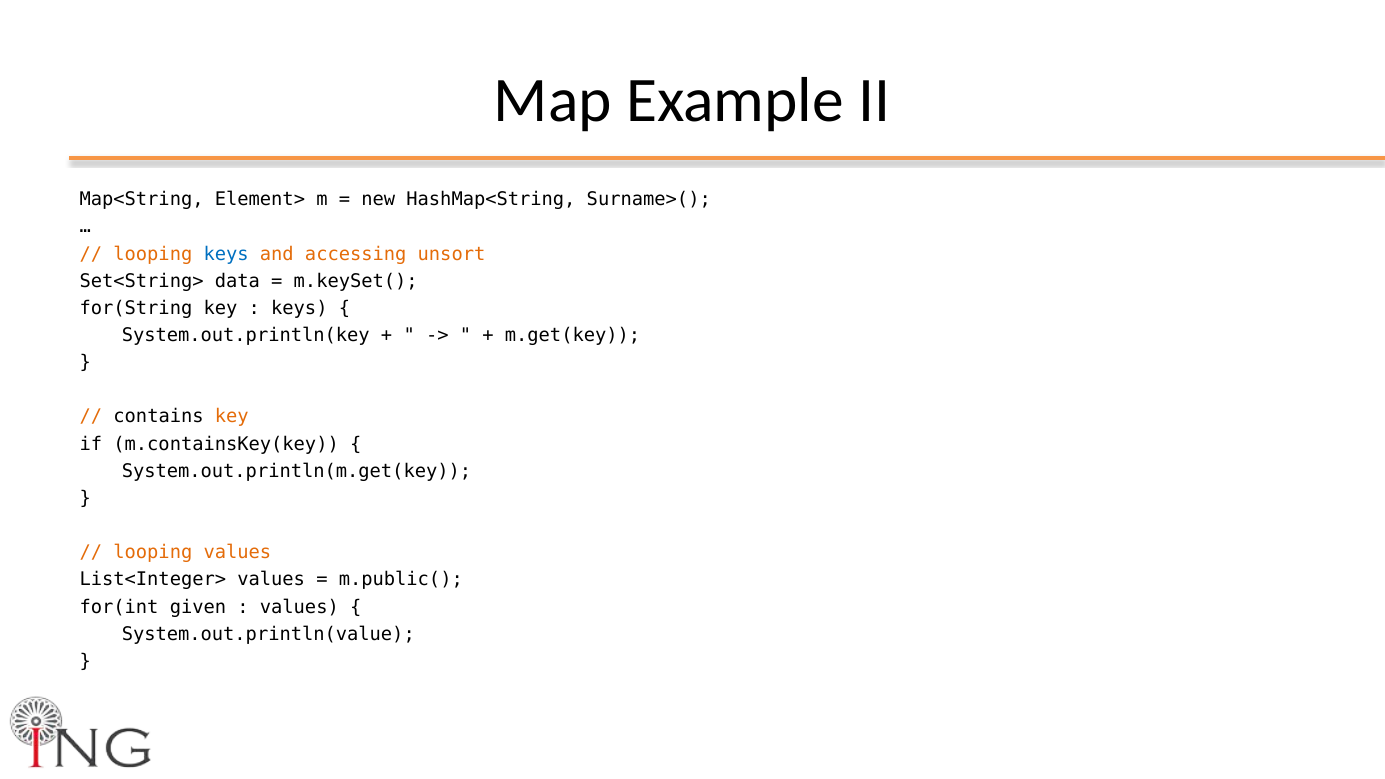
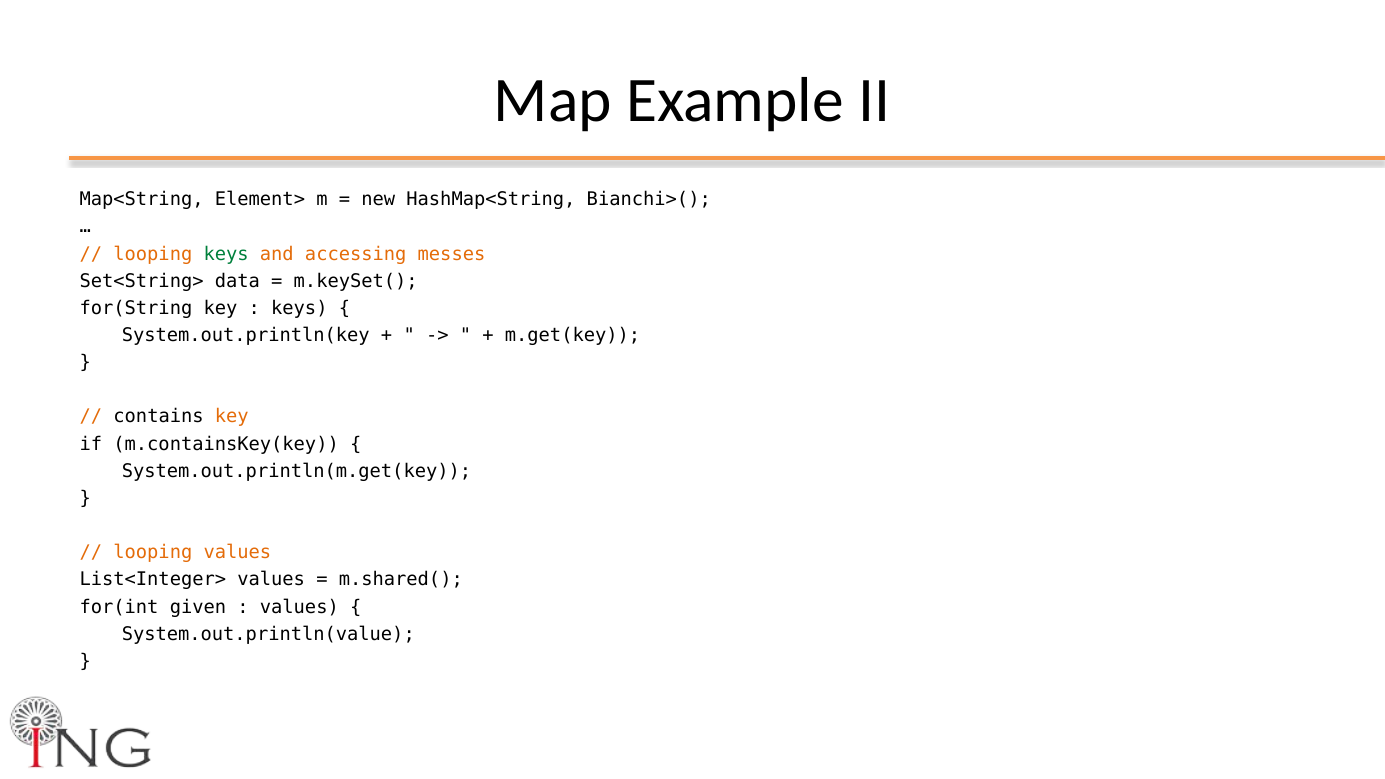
Surname>(: Surname>( -> Bianchi>( (649, 200)
keys colour: blue -> green (226, 254)
unsort: unsort -> messes (452, 254)
m.public(: m.public( -> m.shared( (401, 580)
